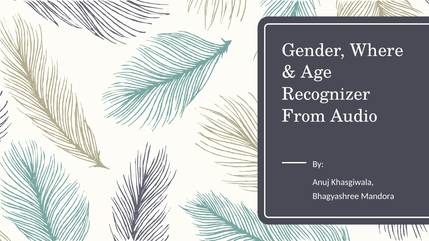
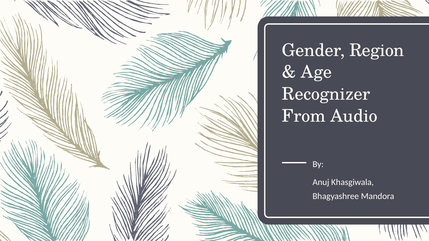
Where: Where -> Region (377, 50)
